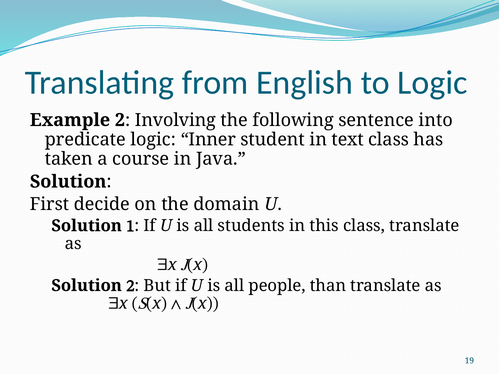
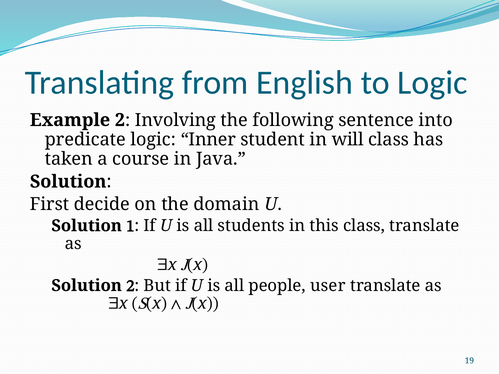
text: text -> will (348, 140)
than: than -> user (328, 286)
